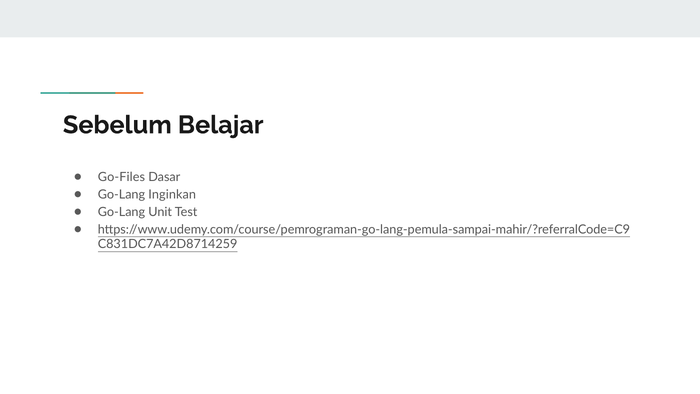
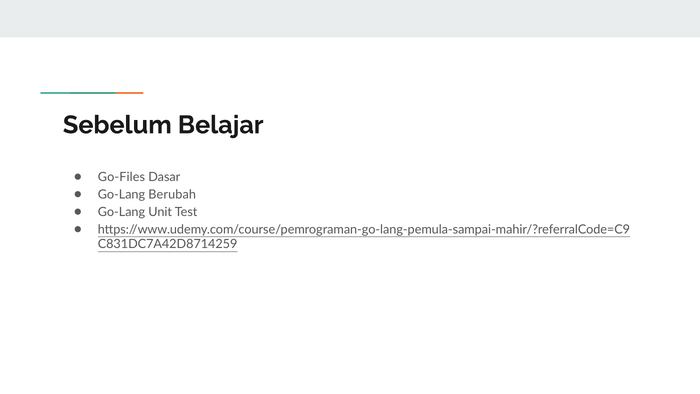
Inginkan: Inginkan -> Berubah (172, 194)
